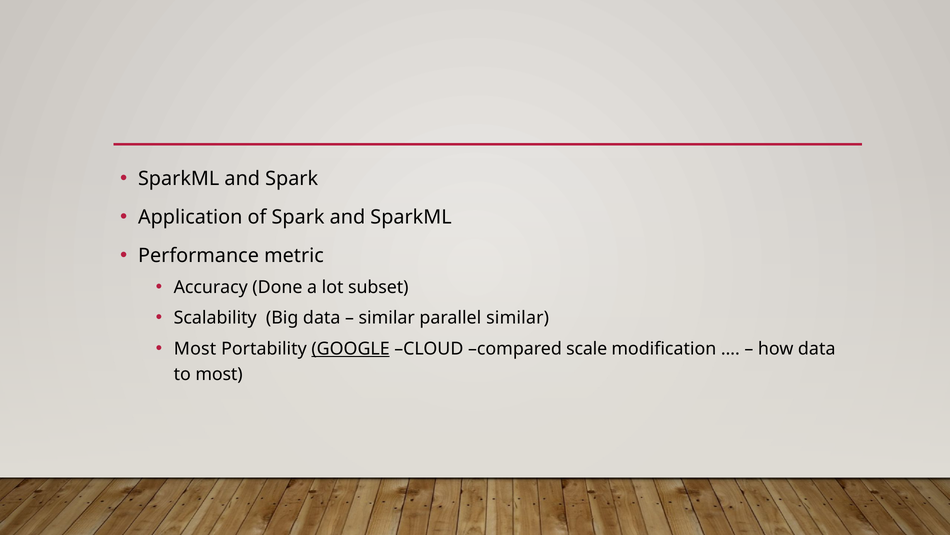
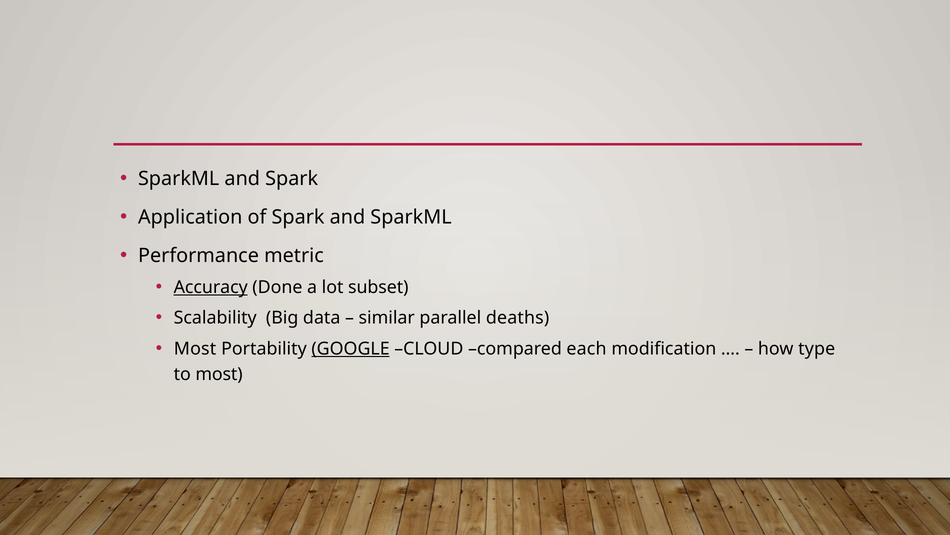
Accuracy underline: none -> present (211, 287)
parallel similar: similar -> deaths (518, 318)
scale: scale -> each (587, 348)
how data: data -> type (817, 348)
